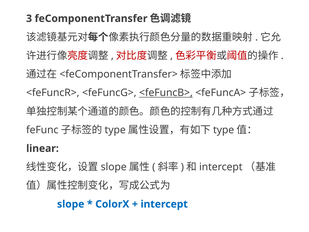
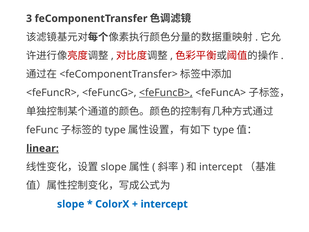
linear underline: none -> present (42, 148)
